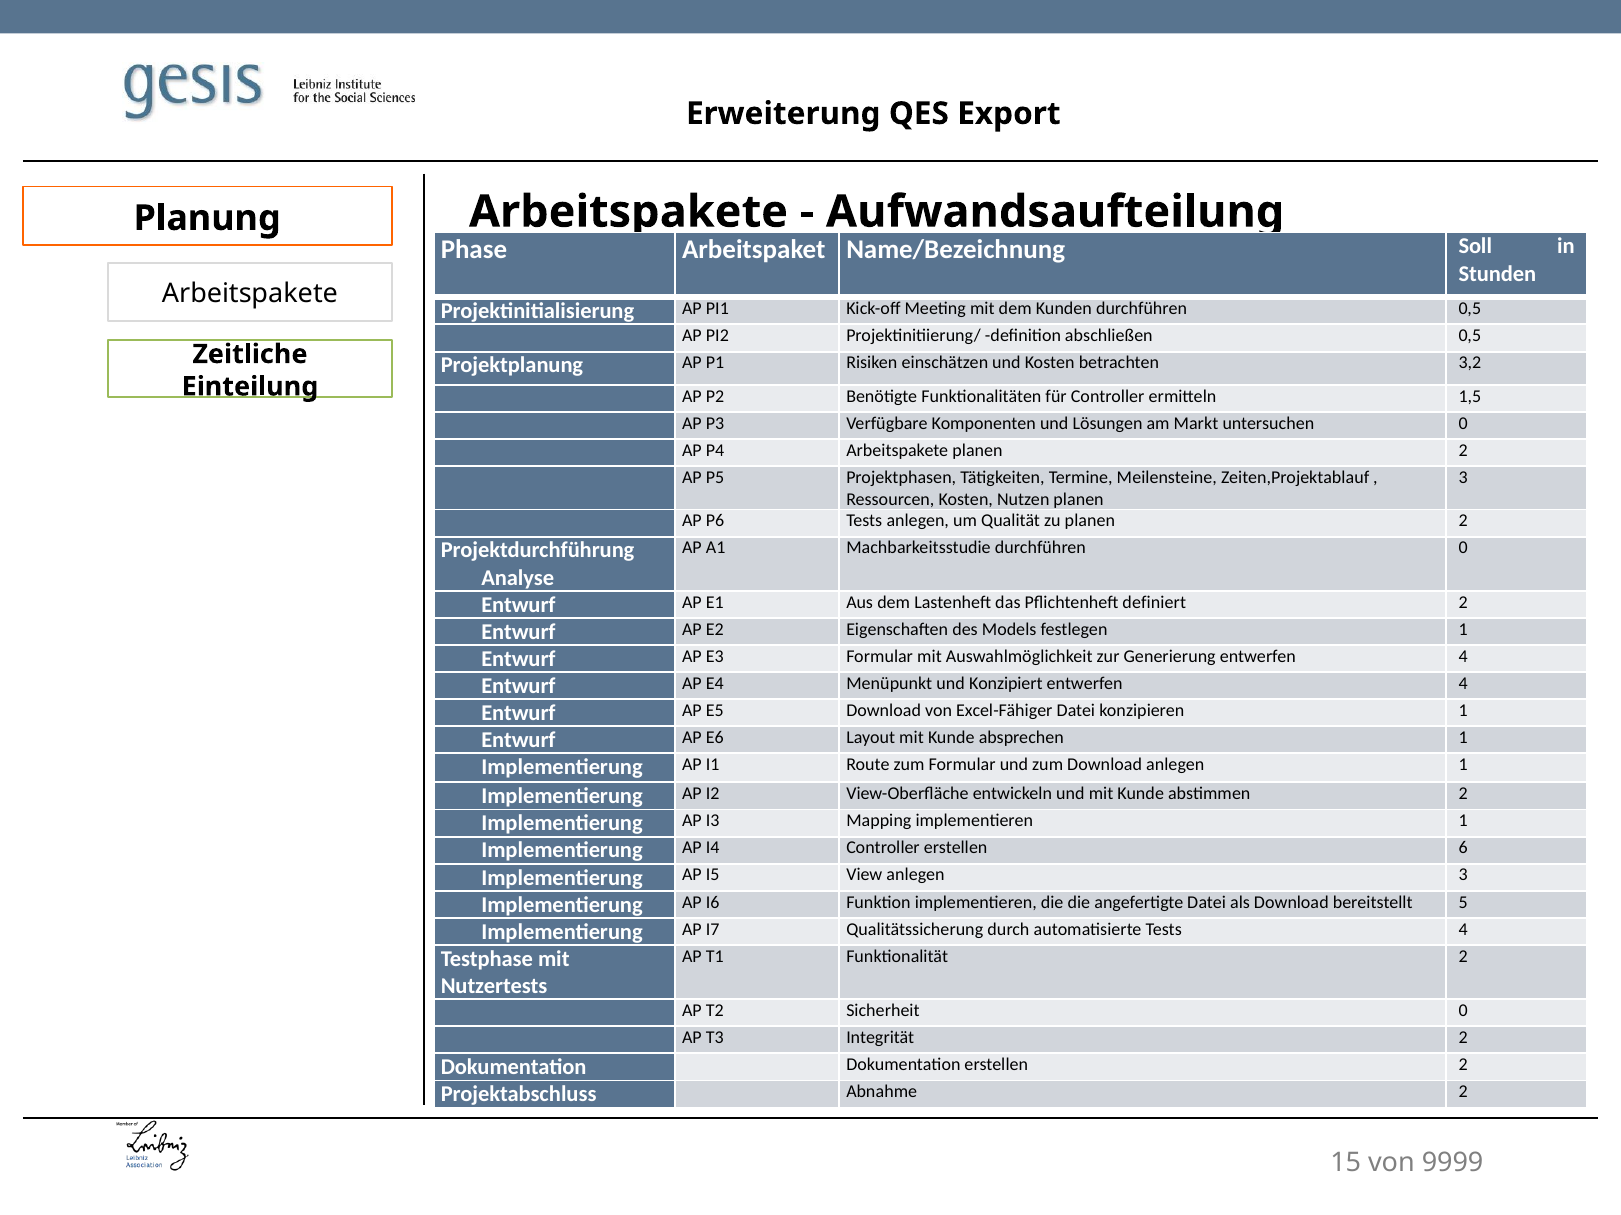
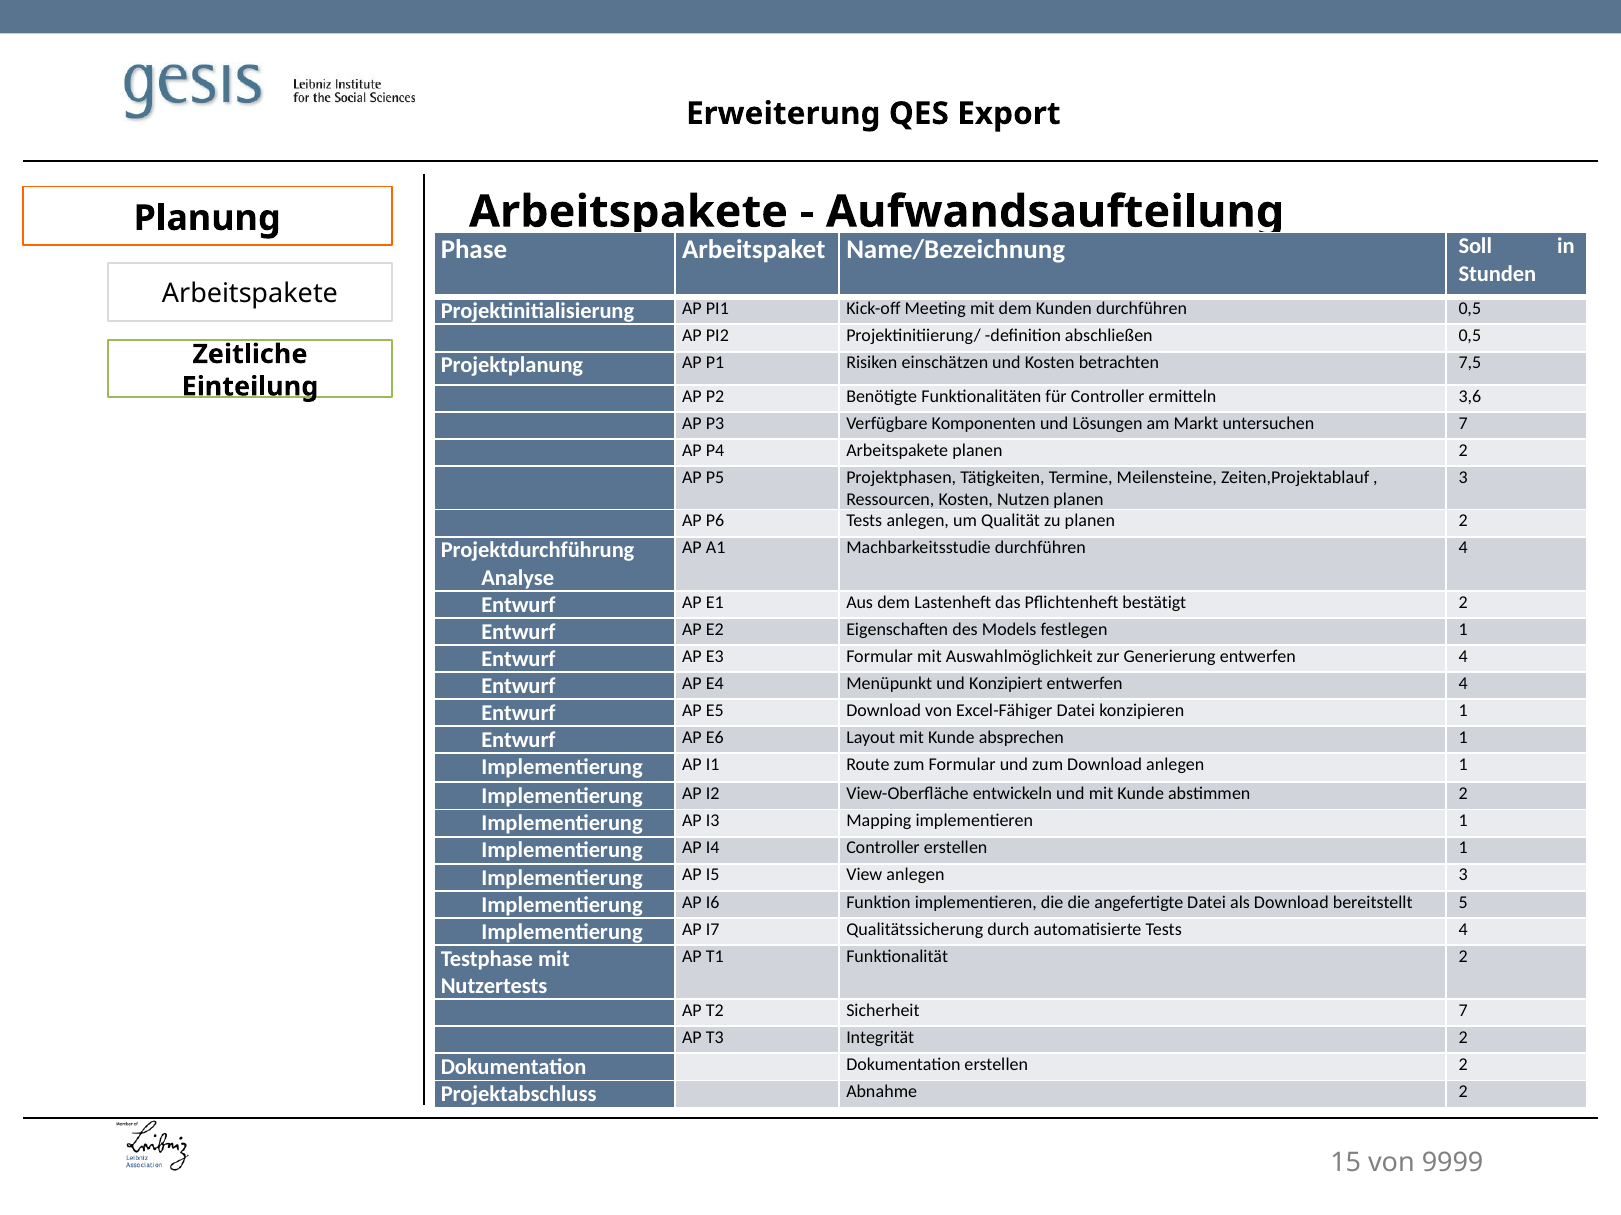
3,2: 3,2 -> 7,5 (1470, 363)
1,5: 1,5 -> 3,6 (1470, 397)
untersuchen 0: 0 -> 7 (1463, 424)
durchführen 0: 0 -> 4 (1463, 548)
definiert: definiert -> bestätigt (1154, 602)
erstellen 6: 6 -> 1 (1463, 848)
Sicherheit 0: 0 -> 7 (1463, 1011)
